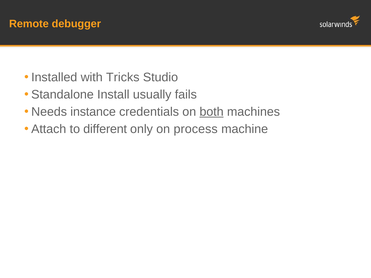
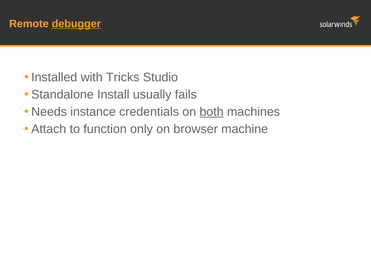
debugger underline: none -> present (76, 24)
different: different -> function (105, 129)
process: process -> browser (196, 129)
